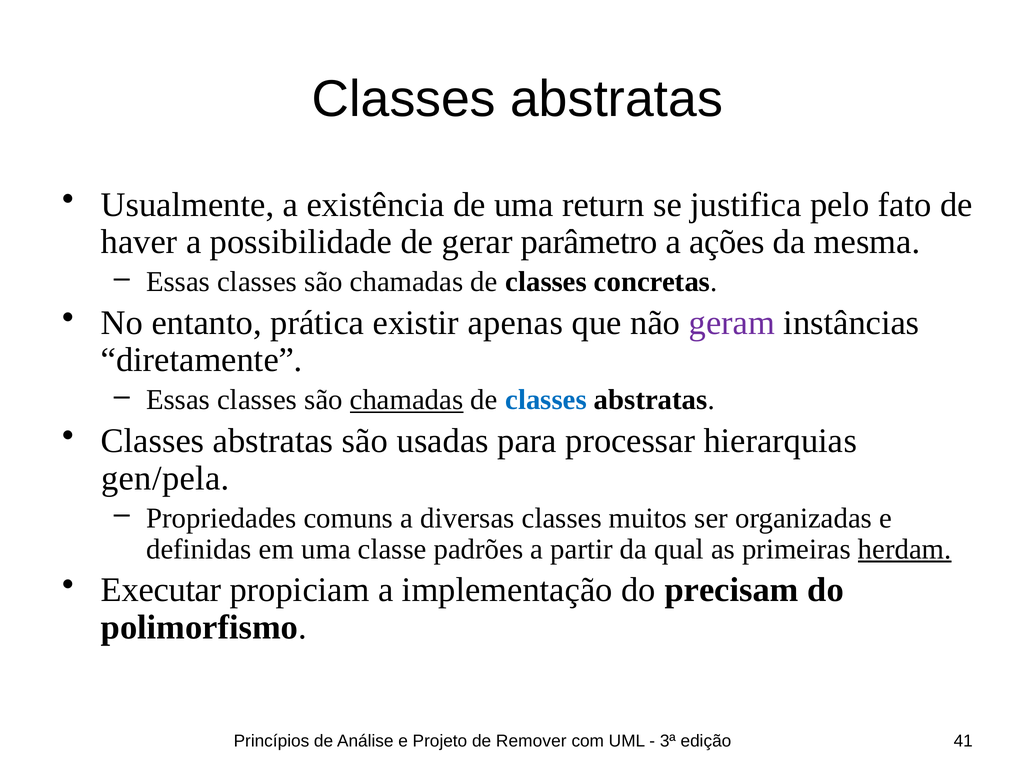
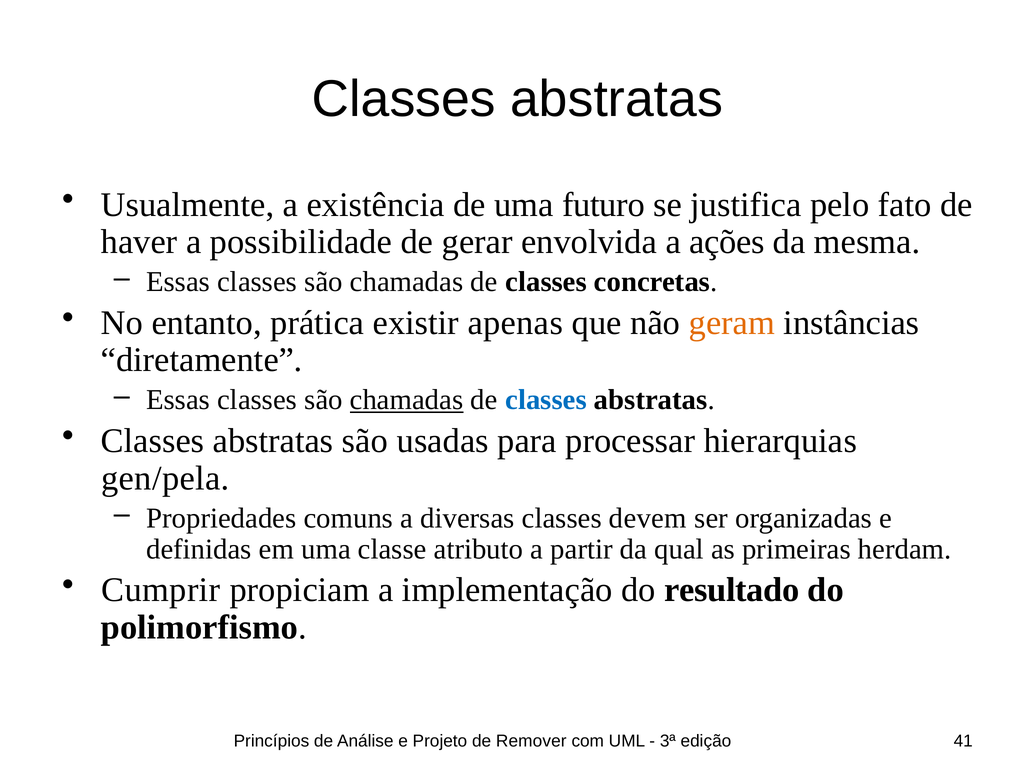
return: return -> futuro (603, 205)
parâmetro: parâmetro -> envolvida (589, 242)
geram colour: purple -> orange (732, 323)
muitos: muitos -> devem (648, 518)
padrões: padrões -> atributo (479, 549)
herdam underline: present -> none (905, 549)
Executar: Executar -> Cumprir (161, 590)
precisam: precisam -> resultado (732, 590)
